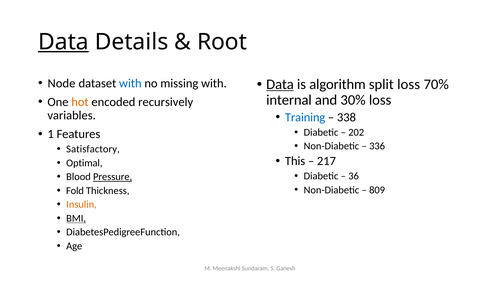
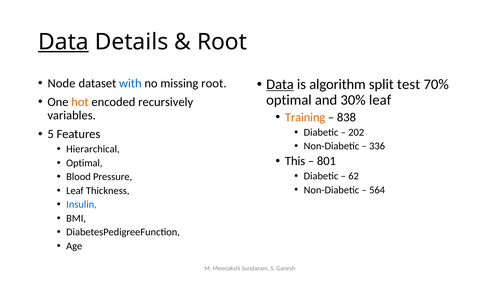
missing with: with -> root (214, 83)
split loss: loss -> test (409, 85)
internal: internal -> optimal (289, 100)
30% loss: loss -> leaf (380, 100)
Training colour: blue -> orange (305, 117)
338: 338 -> 838 (346, 117)
1: 1 -> 5 (51, 134)
Satisfactory: Satisfactory -> Hierarchical (93, 149)
217: 217 -> 801 (326, 161)
36: 36 -> 62 (354, 176)
Pressure underline: present -> none (113, 177)
809: 809 -> 564 (377, 190)
Fold: Fold -> Leaf (75, 191)
Insulin colour: orange -> blue (81, 205)
BMI underline: present -> none (76, 219)
